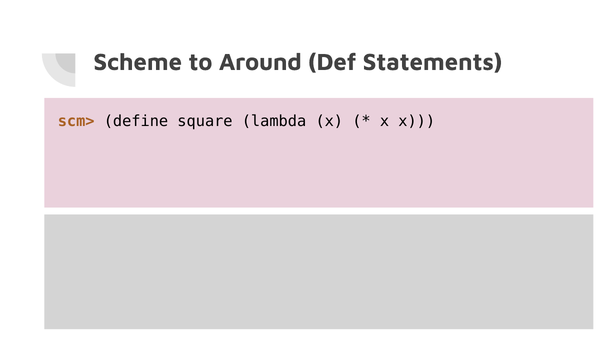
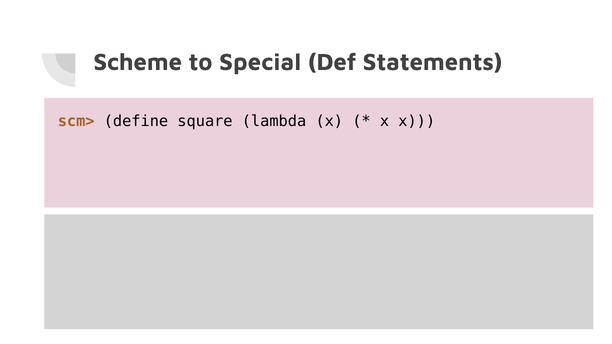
Around: Around -> Special (260, 62)
